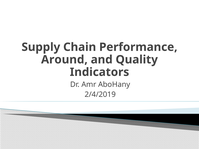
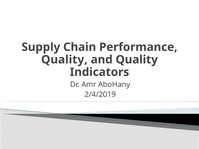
Around: Around -> Quality (64, 60)
